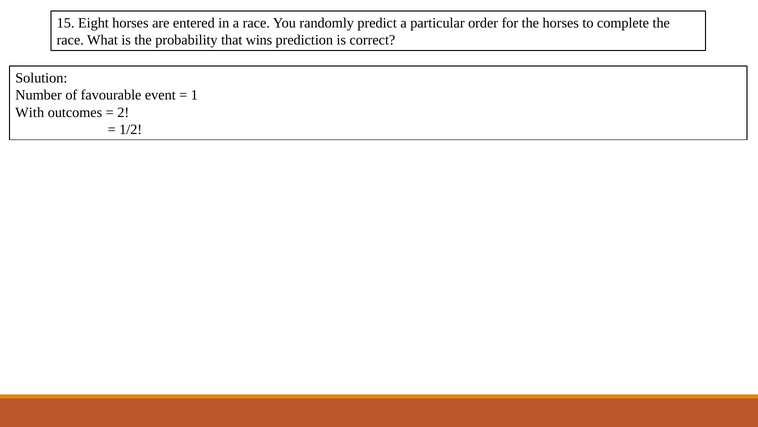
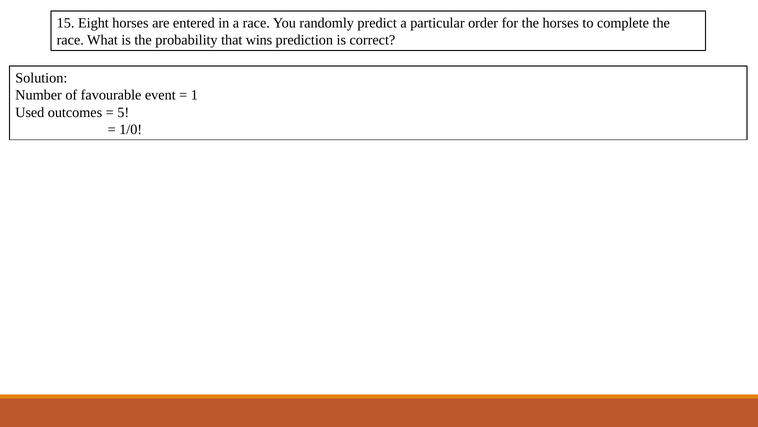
With: With -> Used (30, 112)
2: 2 -> 5 (123, 112)
1/2: 1/2 -> 1/0 (131, 129)
